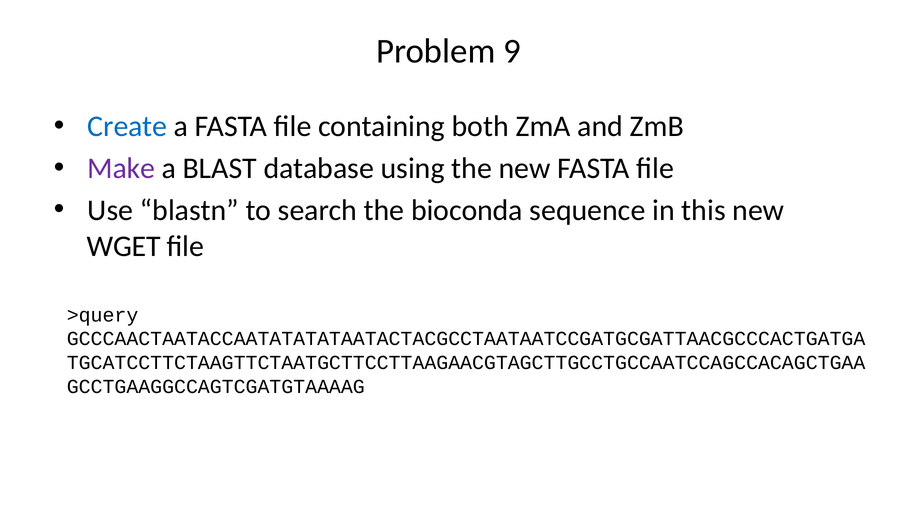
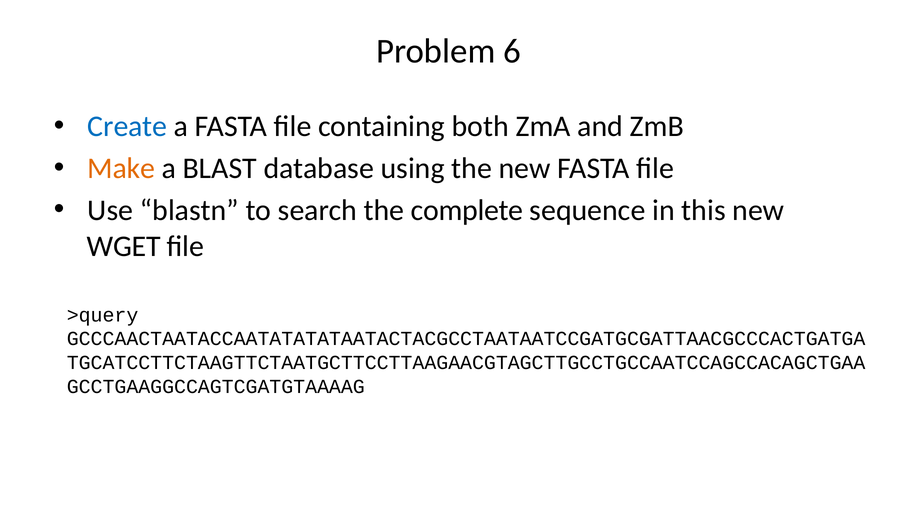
9: 9 -> 6 (512, 51)
Make colour: purple -> orange (121, 168)
bioconda: bioconda -> complete (467, 210)
